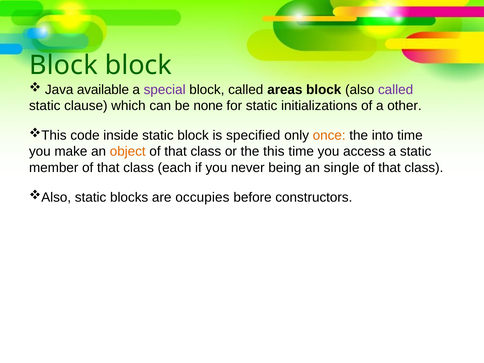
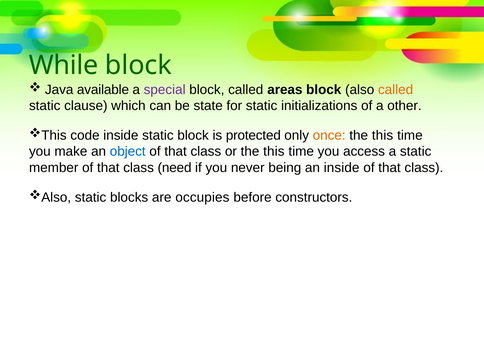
Block: Block -> While (64, 65)
called colour: purple -> orange (396, 90)
none: none -> state (208, 106)
specified: specified -> protected (253, 135)
into: into -> this (383, 135)
object colour: orange -> blue (128, 152)
each: each -> need (175, 168)
an single: single -> inside (342, 168)
